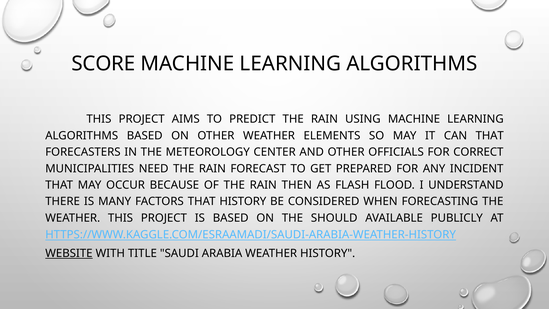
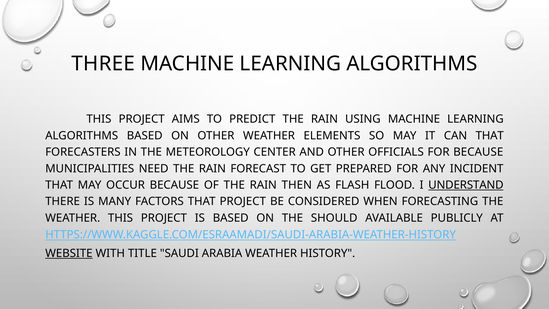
SCORE: SCORE -> THREE (103, 64)
FOR CORRECT: CORRECT -> BECAUSE (478, 152)
UNDERSTAND underline: none -> present (466, 185)
THAT HISTORY: HISTORY -> PROJECT (243, 201)
